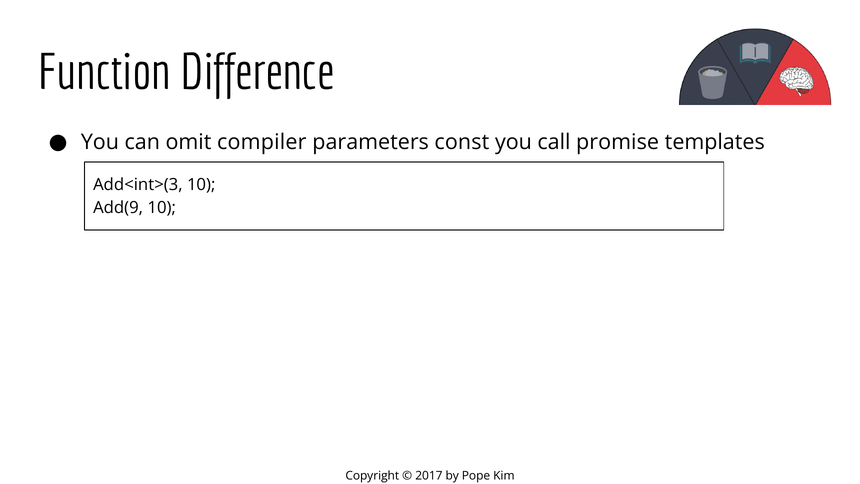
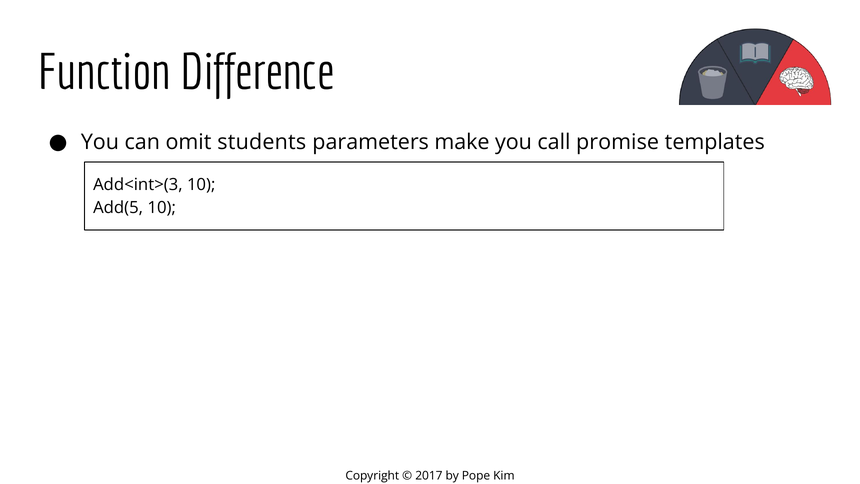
compiler: compiler -> students (262, 142)
const: const -> make (462, 142)
Add(9: Add(9 -> Add(5 (118, 208)
